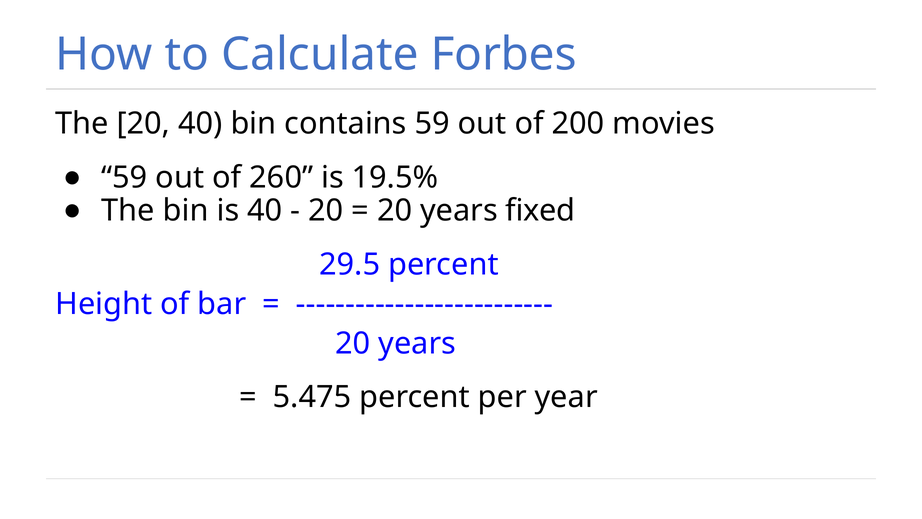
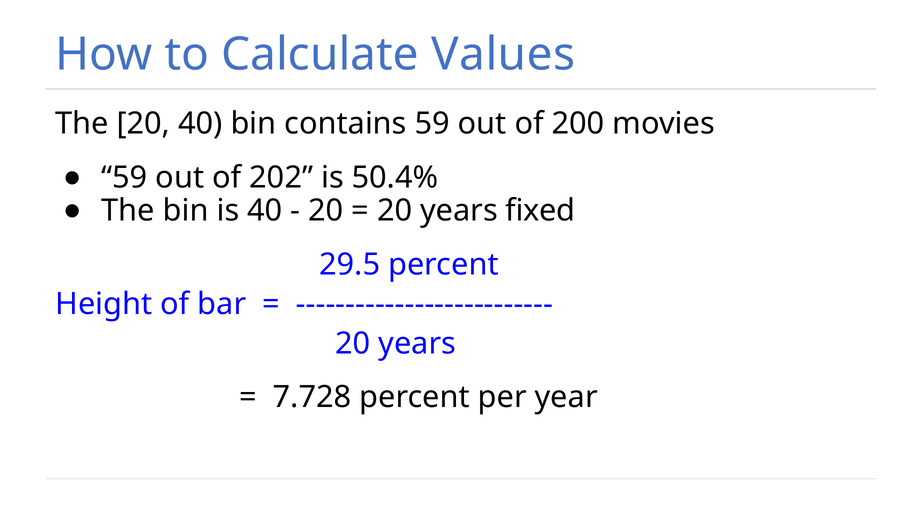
Forbes: Forbes -> Values (503, 54)
260: 260 -> 202 (281, 177)
19.5%: 19.5% -> 50.4% (395, 177)
5.475: 5.475 -> 7.728 (312, 397)
